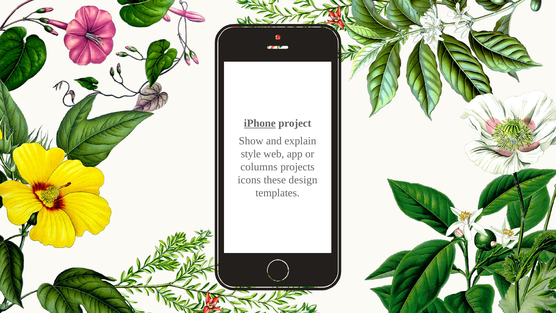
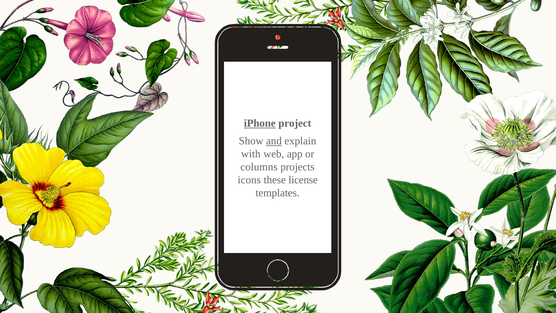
and underline: none -> present (274, 141)
style: style -> with (251, 154)
design: design -> license (303, 180)
